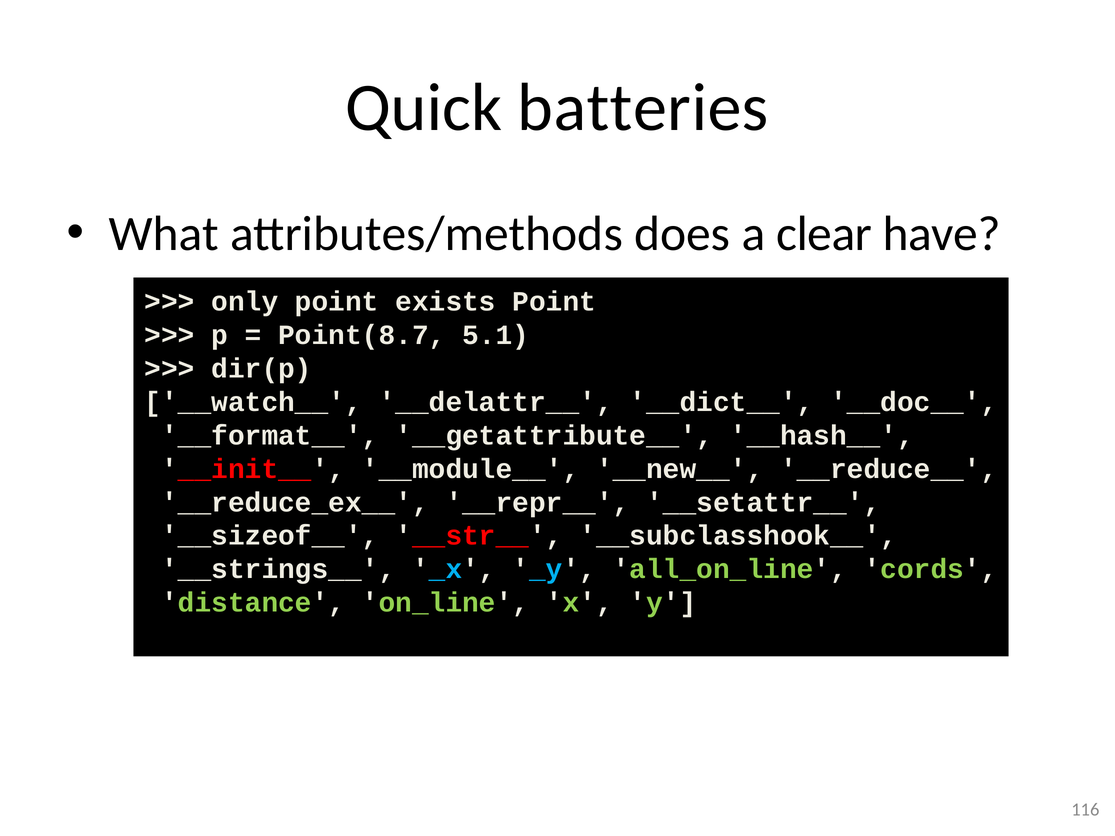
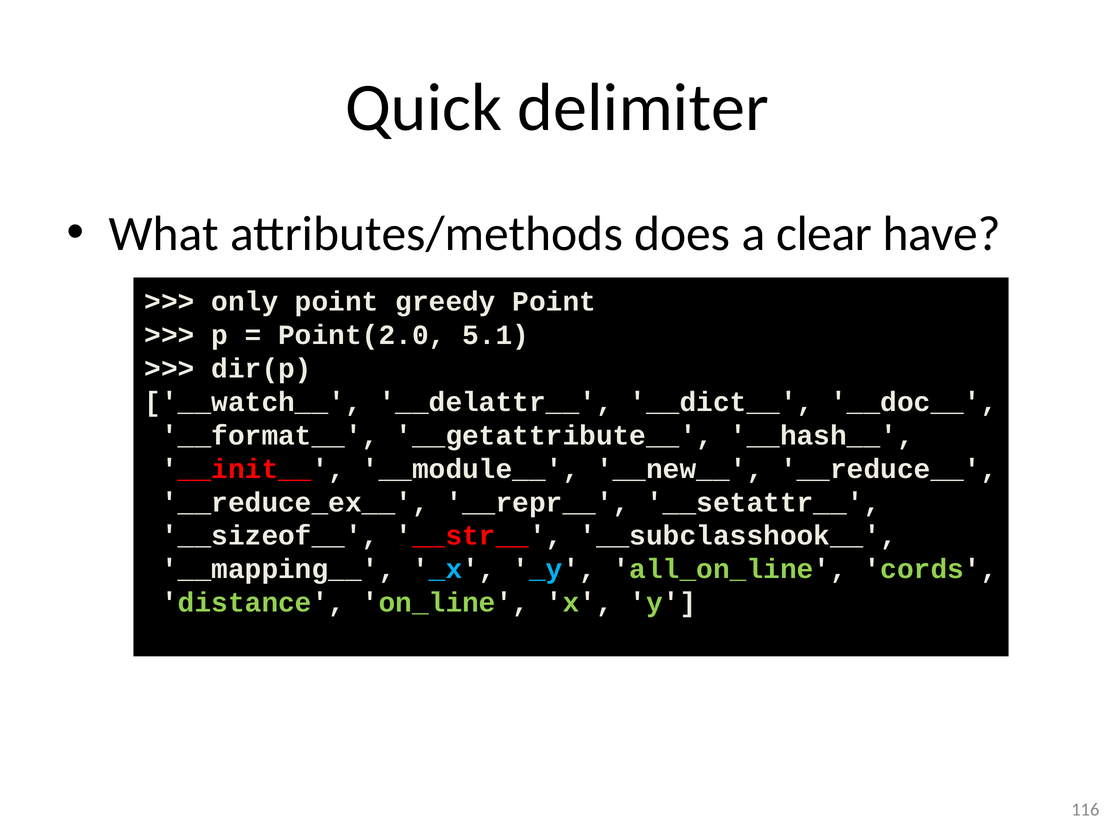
batteries: batteries -> delimiter (643, 108)
exists: exists -> greedy (446, 302)
Point(8.7: Point(8.7 -> Point(2.0 (362, 335)
__strings__: __strings__ -> __mapping__ (278, 569)
